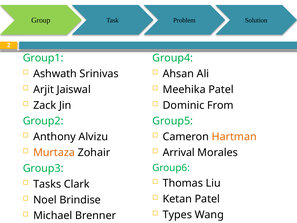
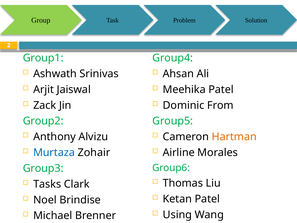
Murtaza colour: orange -> blue (54, 152)
Arrival: Arrival -> Airline (179, 152)
Types: Types -> Using (177, 214)
